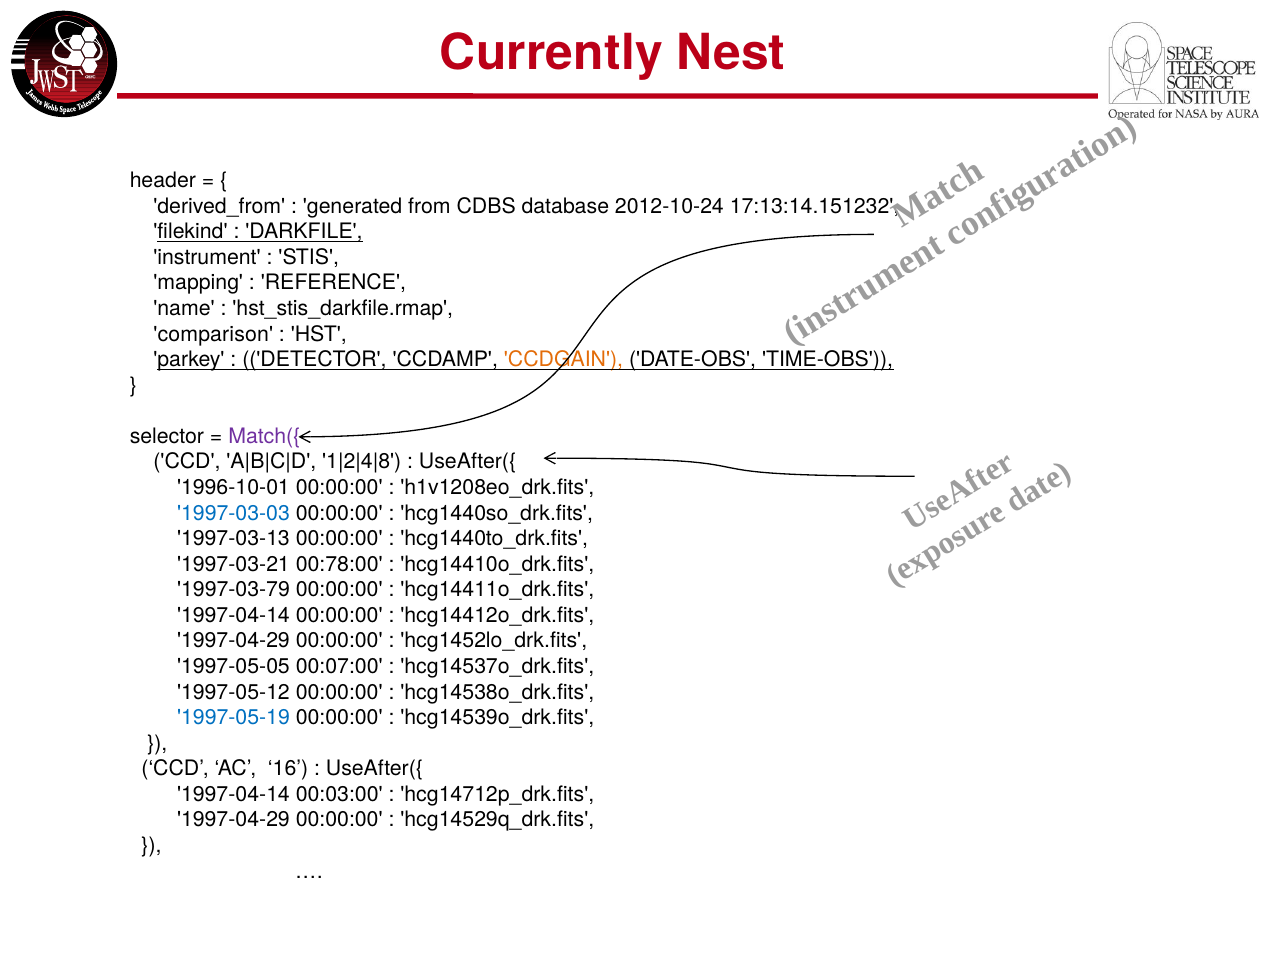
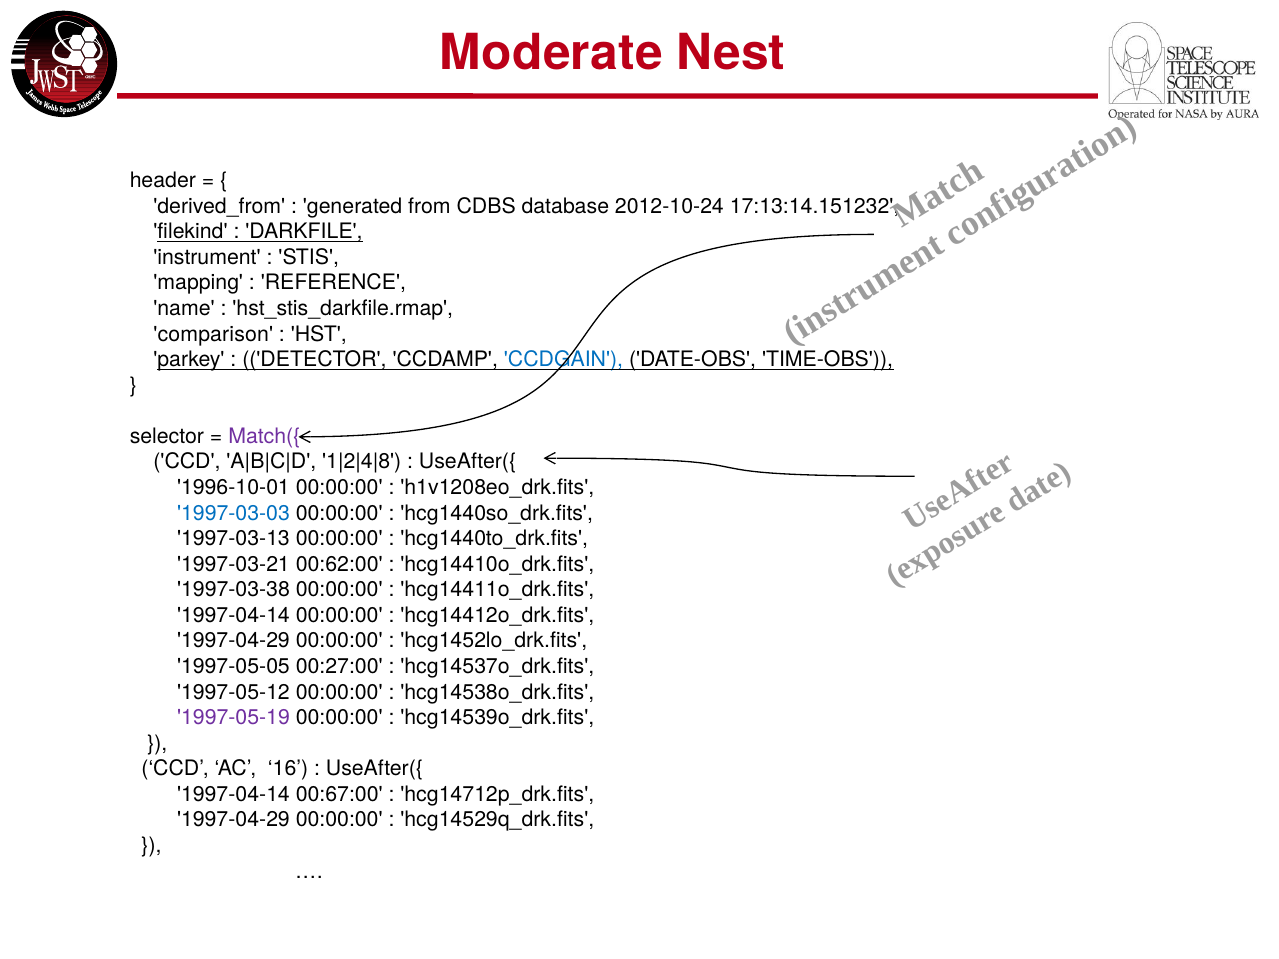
Currently: Currently -> Moderate (551, 53)
CCDGAIN colour: orange -> blue (563, 360)
00:78:00: 00:78:00 -> 00:62:00 (339, 564)
1997-03-79: 1997-03-79 -> 1997-03-38 (233, 590)
00:07:00: 00:07:00 -> 00:27:00 (339, 667)
1997-05-19 colour: blue -> purple (233, 718)
00:03:00: 00:03:00 -> 00:67:00 (339, 795)
